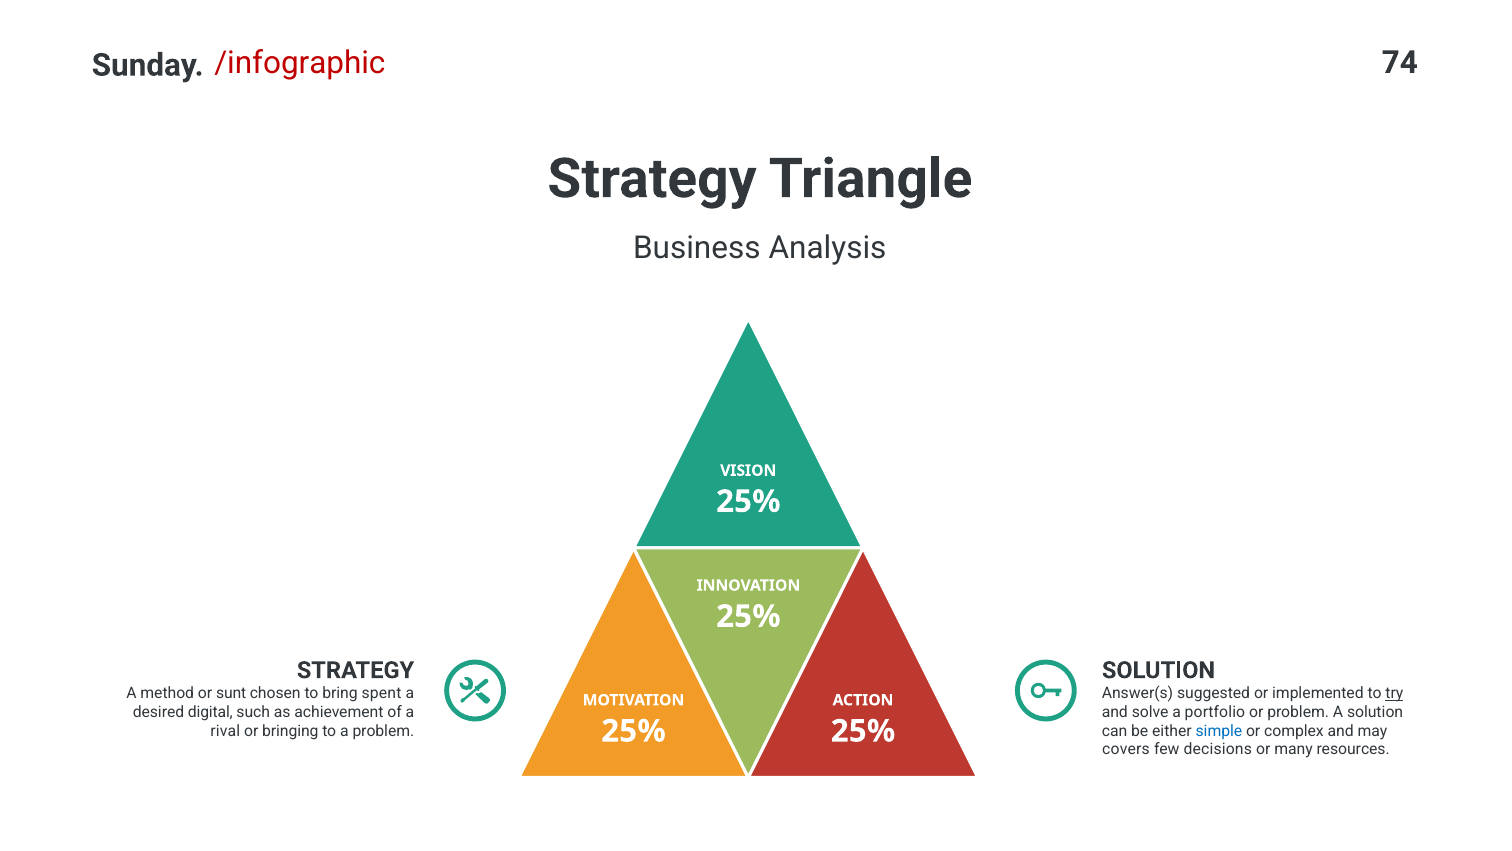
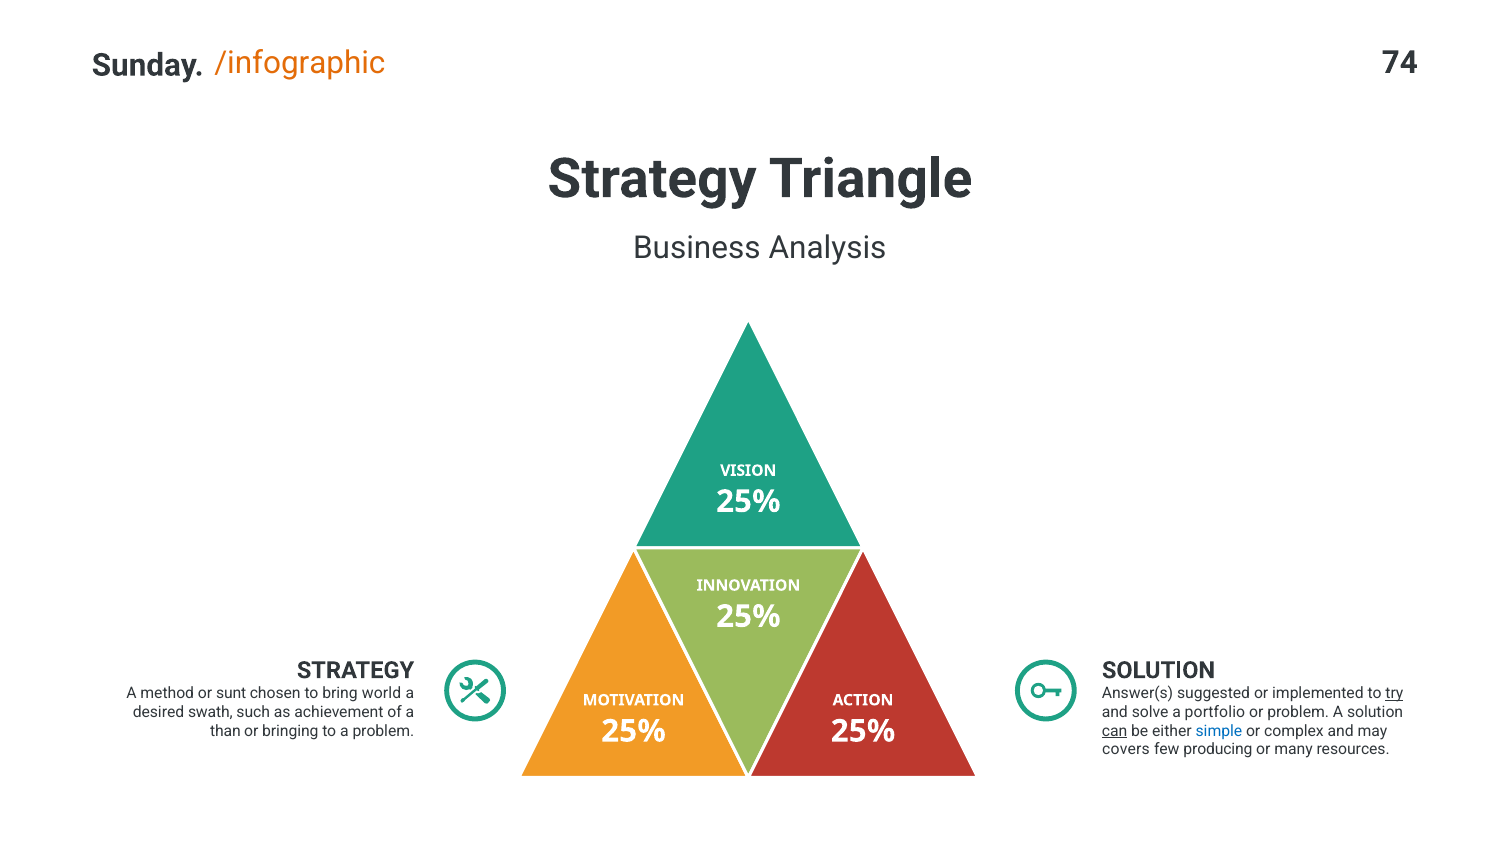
/infographic colour: red -> orange (300, 63)
spent: spent -> world (382, 693)
digital: digital -> swath (210, 712)
rival: rival -> than (225, 731)
can underline: none -> present (1115, 731)
decisions: decisions -> producing (1218, 749)
